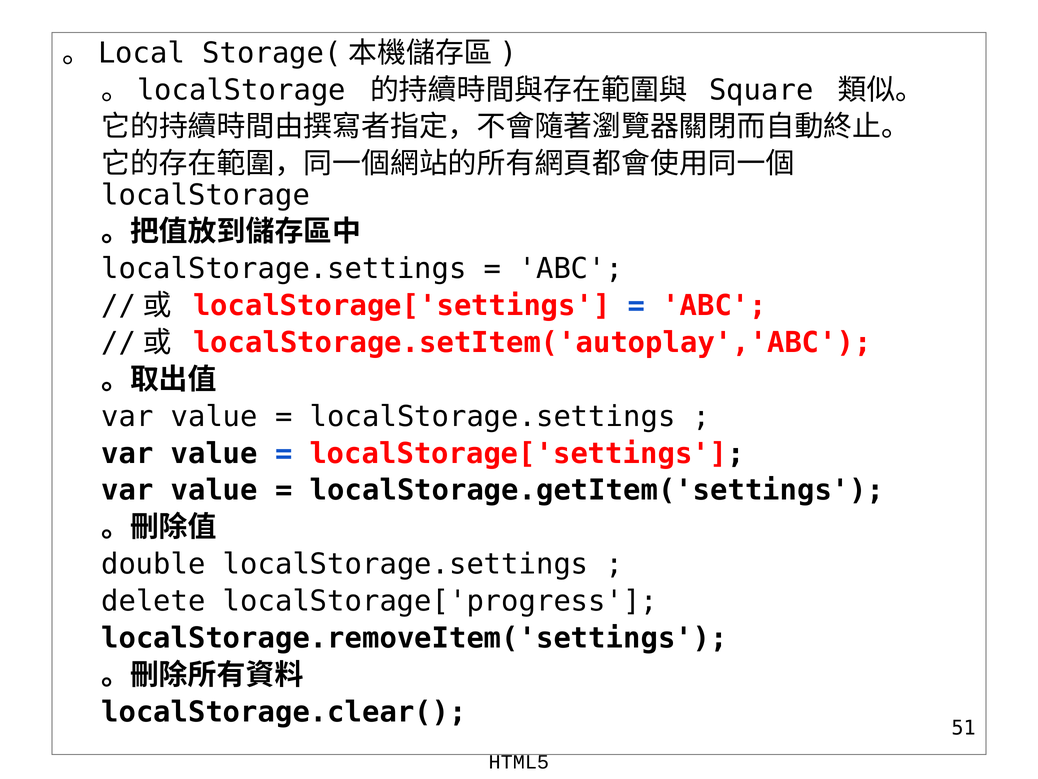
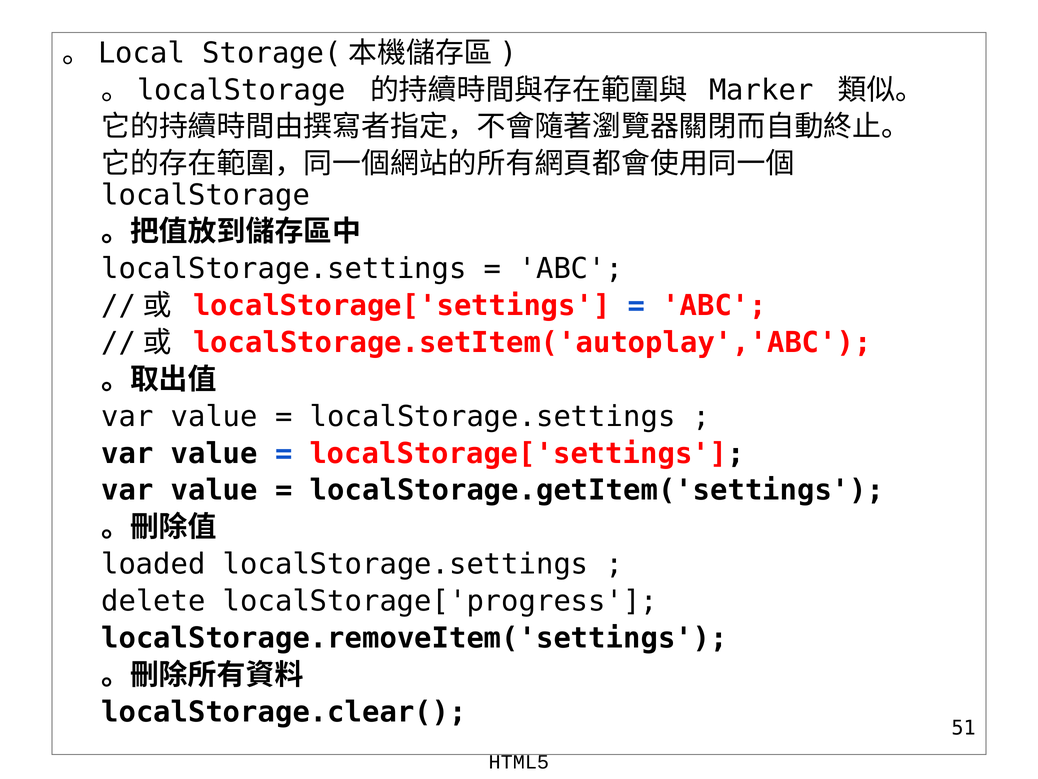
Square: Square -> Marker (761, 90)
double: double -> loaded (153, 564)
